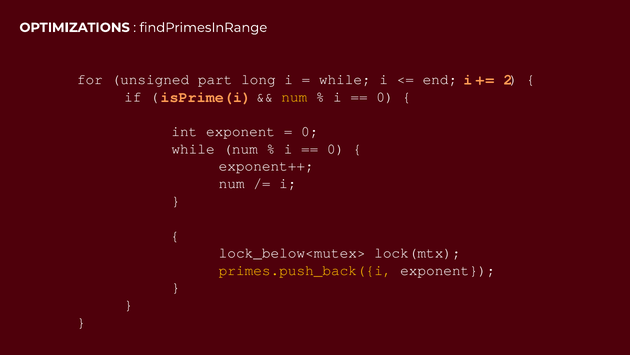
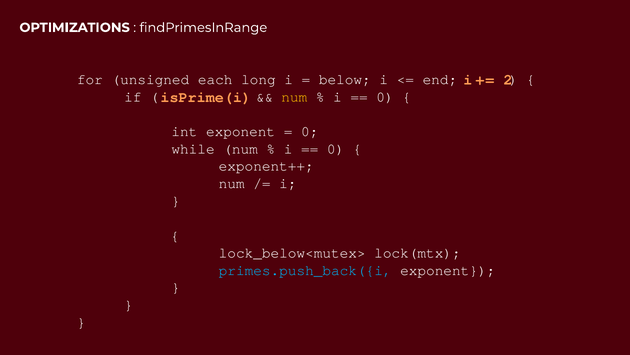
part: part -> each (215, 79)
while: while -> below (345, 79)
primes.push_back({i colour: yellow -> light blue (305, 270)
